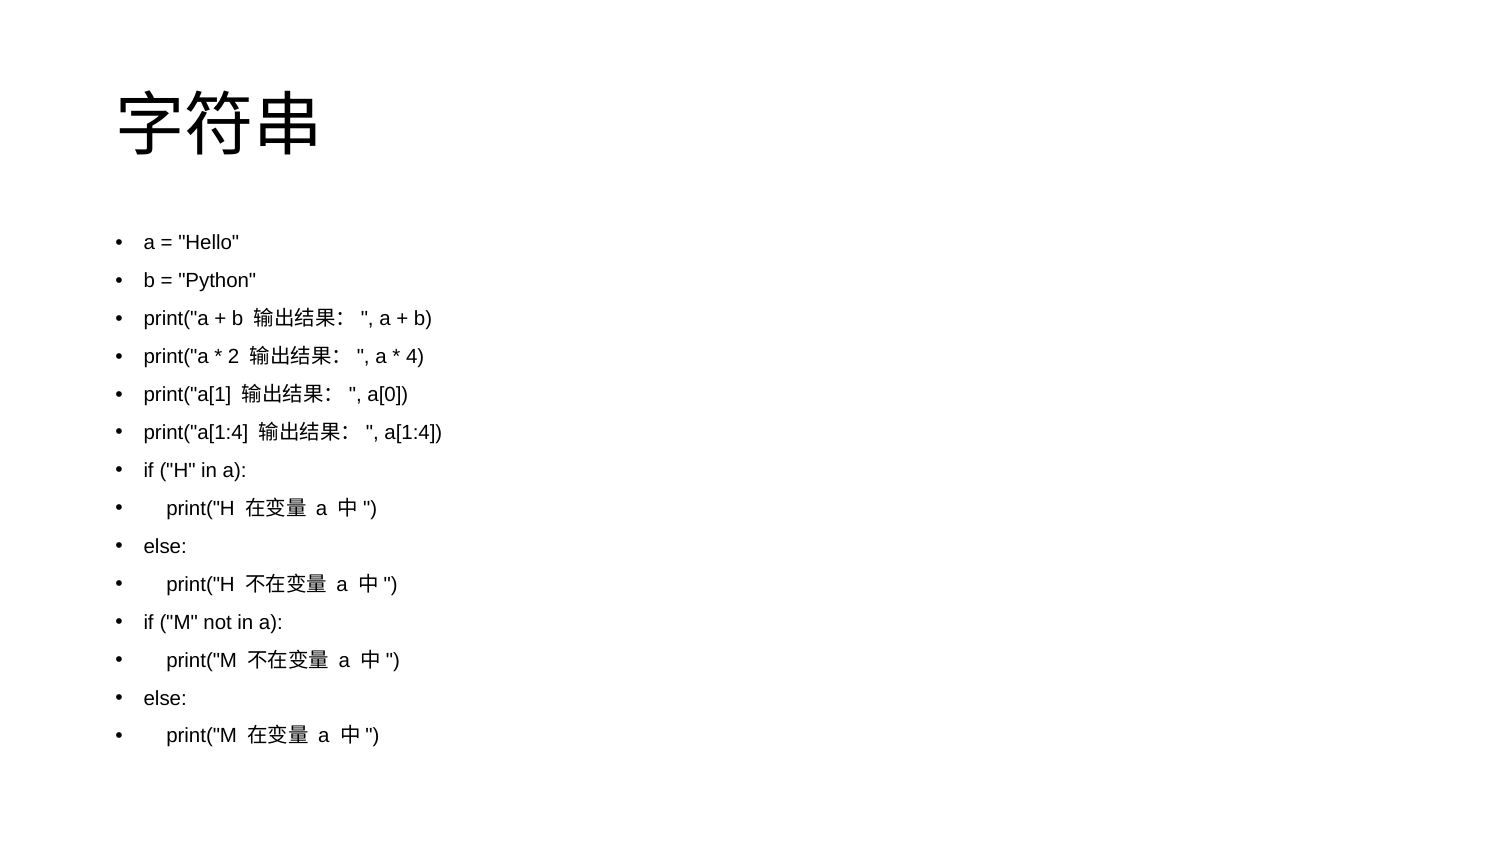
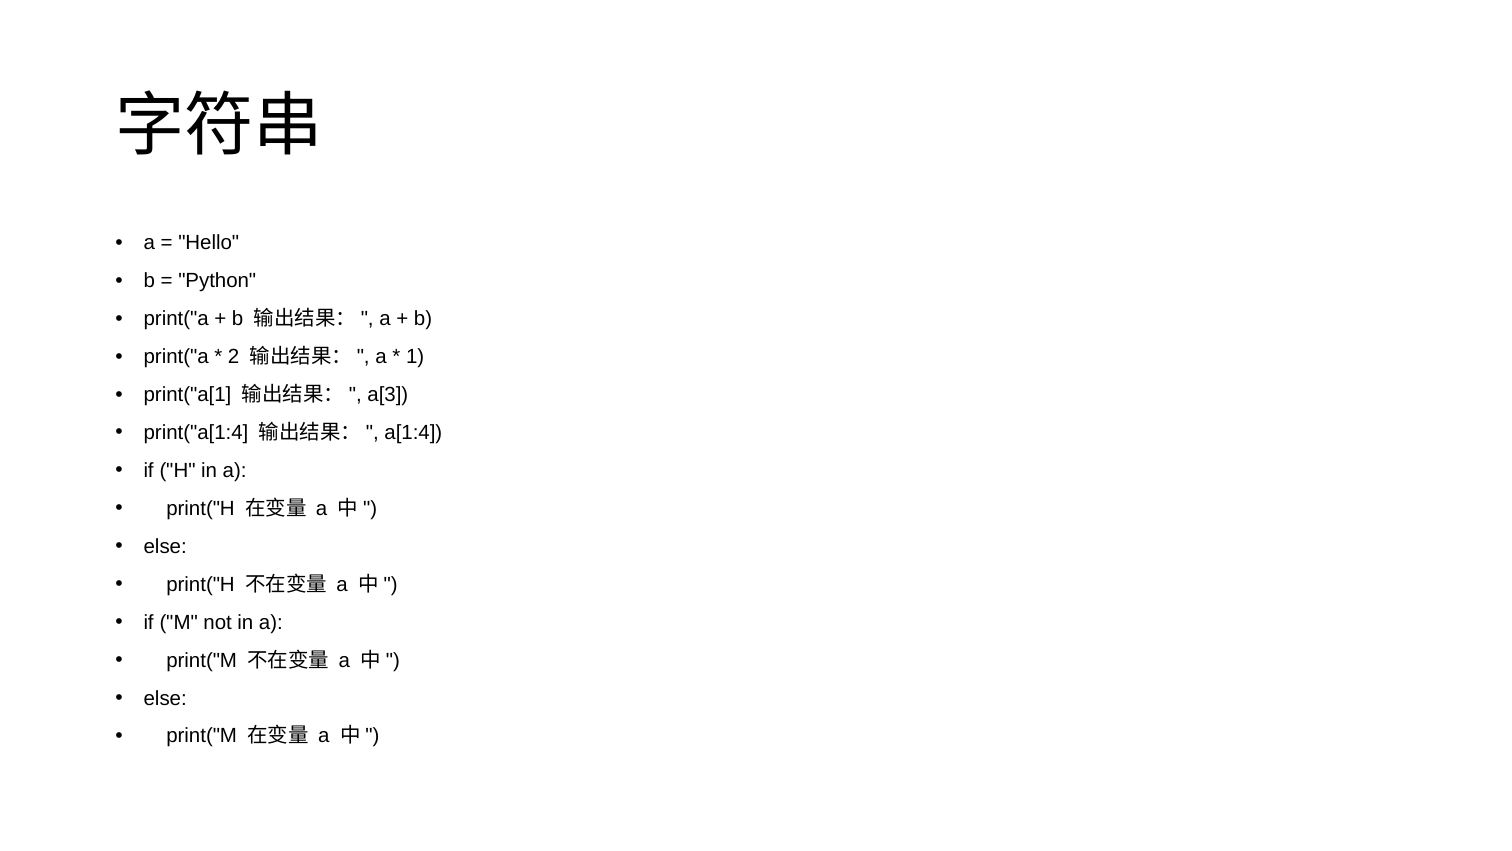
4: 4 -> 1 (415, 357)
a[0: a[0 -> a[3 (388, 395)
